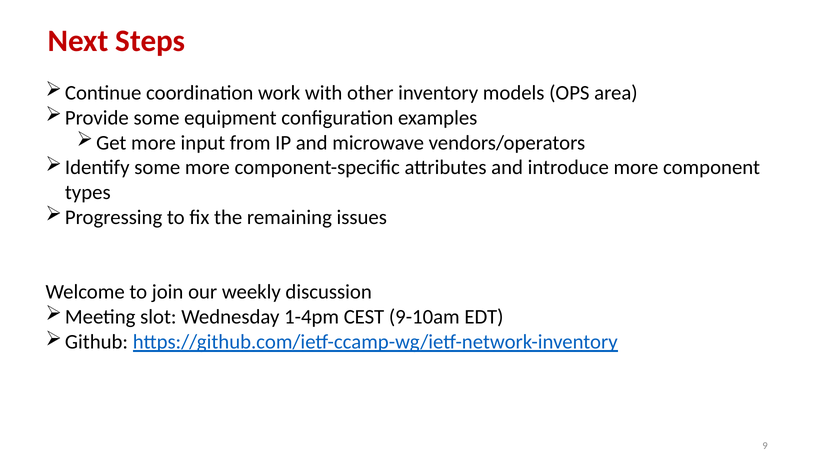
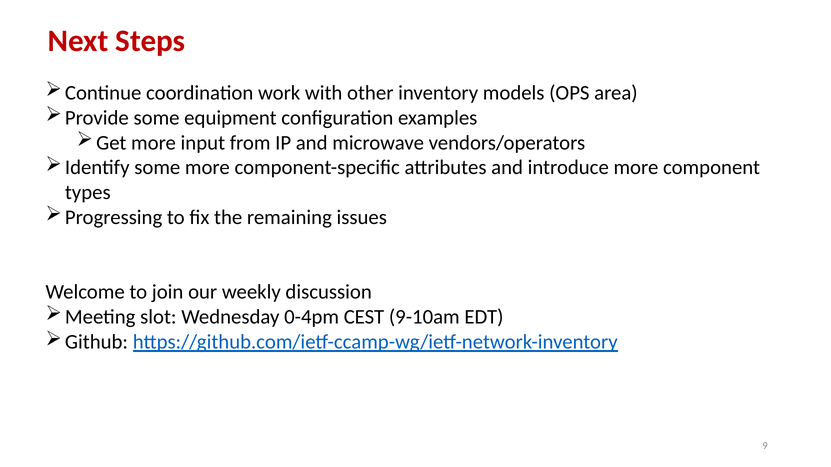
1-4pm: 1-4pm -> 0-4pm (312, 317)
